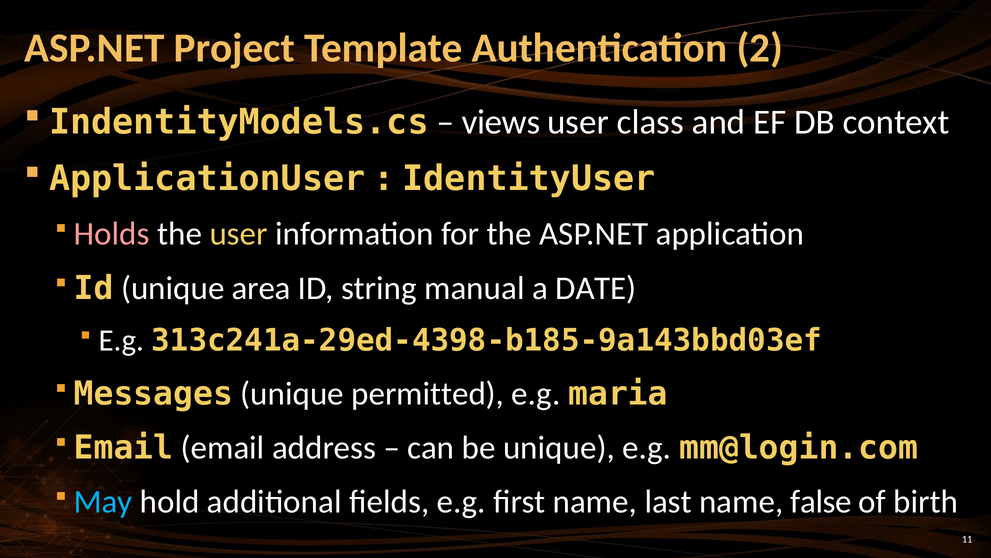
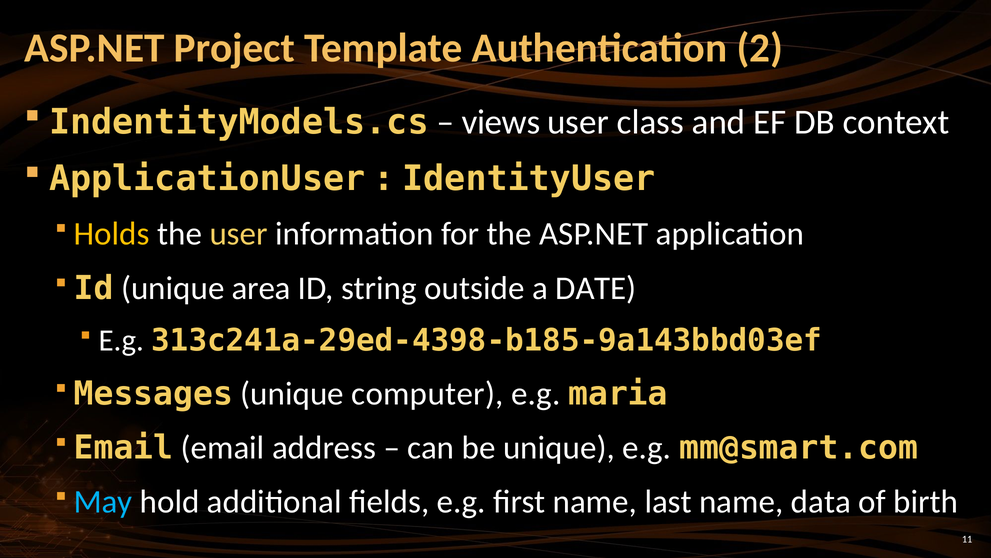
Holds colour: pink -> yellow (112, 234)
manual: manual -> outside (474, 288)
permitted: permitted -> computer (427, 393)
mm@login.com: mm@login.com -> mm@smart.com (799, 447)
false: false -> data (821, 501)
